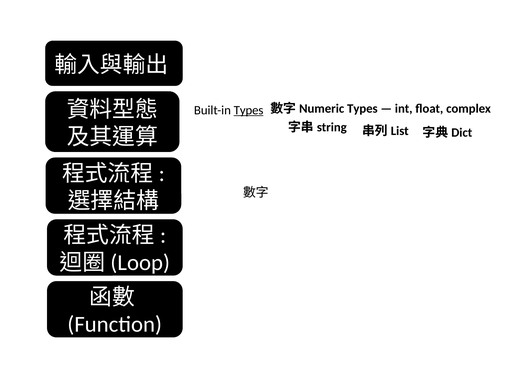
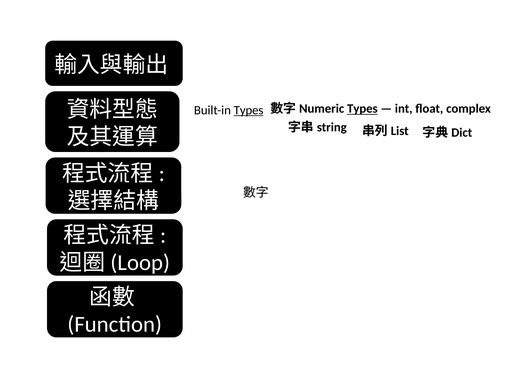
Types underline: none -> present (362, 109)
